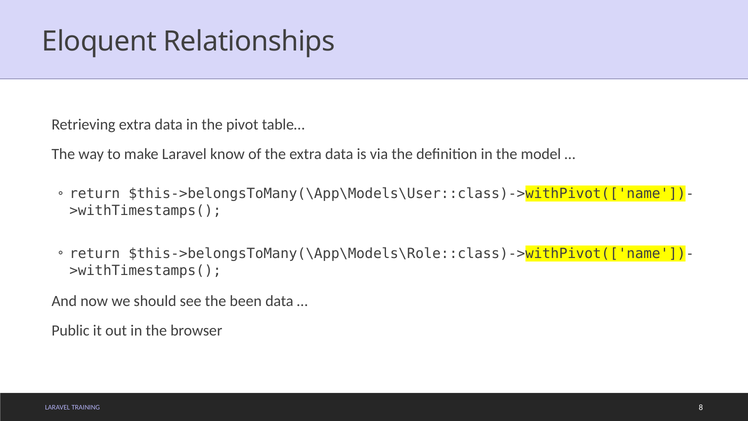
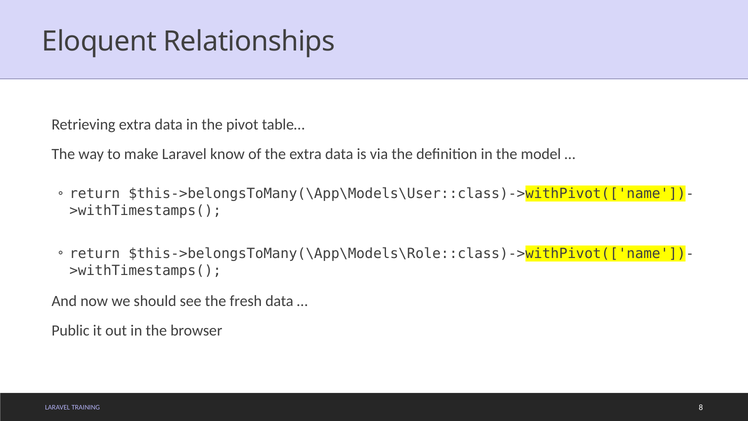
been: been -> fresh (246, 301)
